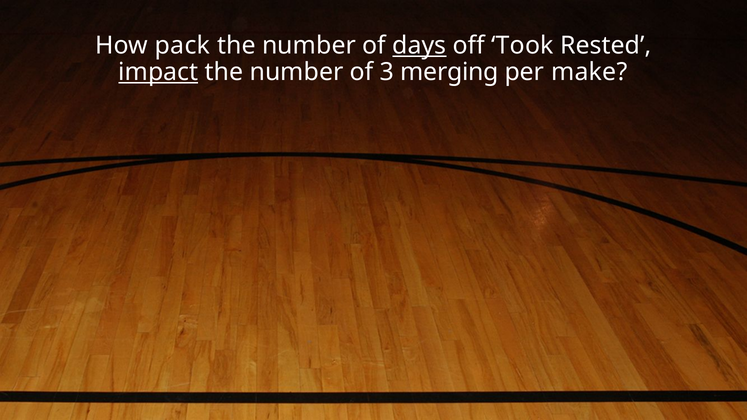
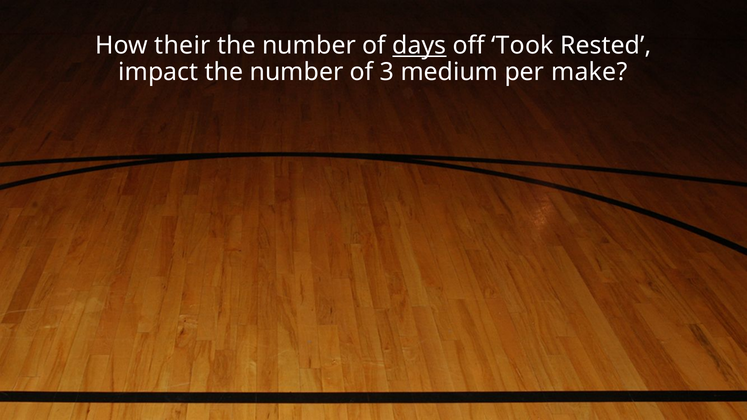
pack: pack -> their (182, 45)
impact underline: present -> none (158, 72)
merging: merging -> medium (449, 72)
